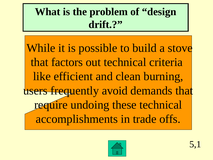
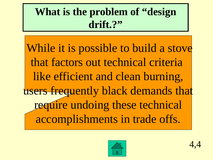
avoid: avoid -> black (115, 90)
5,1: 5,1 -> 4,4 (195, 144)
